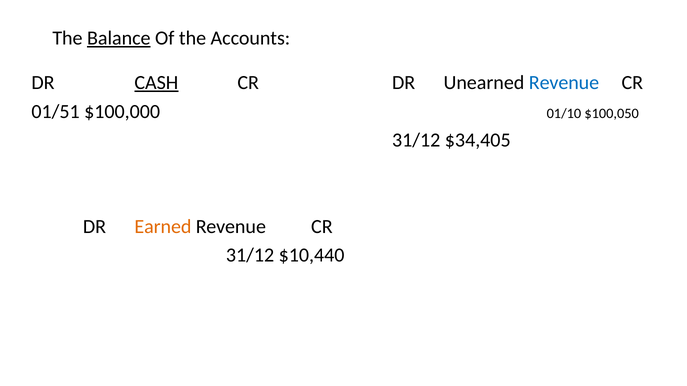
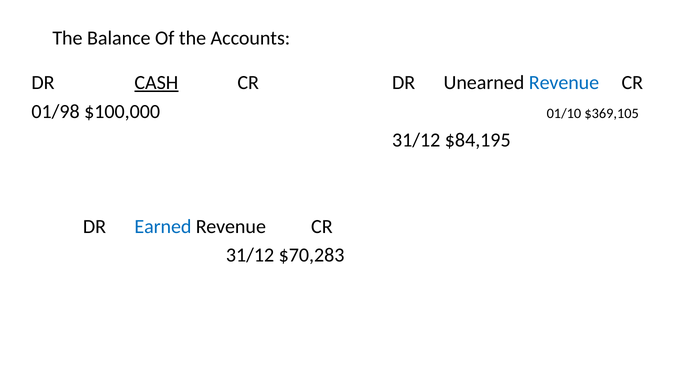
Balance underline: present -> none (119, 38)
01/51: 01/51 -> 01/98 (56, 112)
$100,050: $100,050 -> $369,105 (612, 113)
$34,405: $34,405 -> $84,195 (478, 140)
Earned colour: orange -> blue (163, 227)
$10,440: $10,440 -> $70,283 (312, 256)
